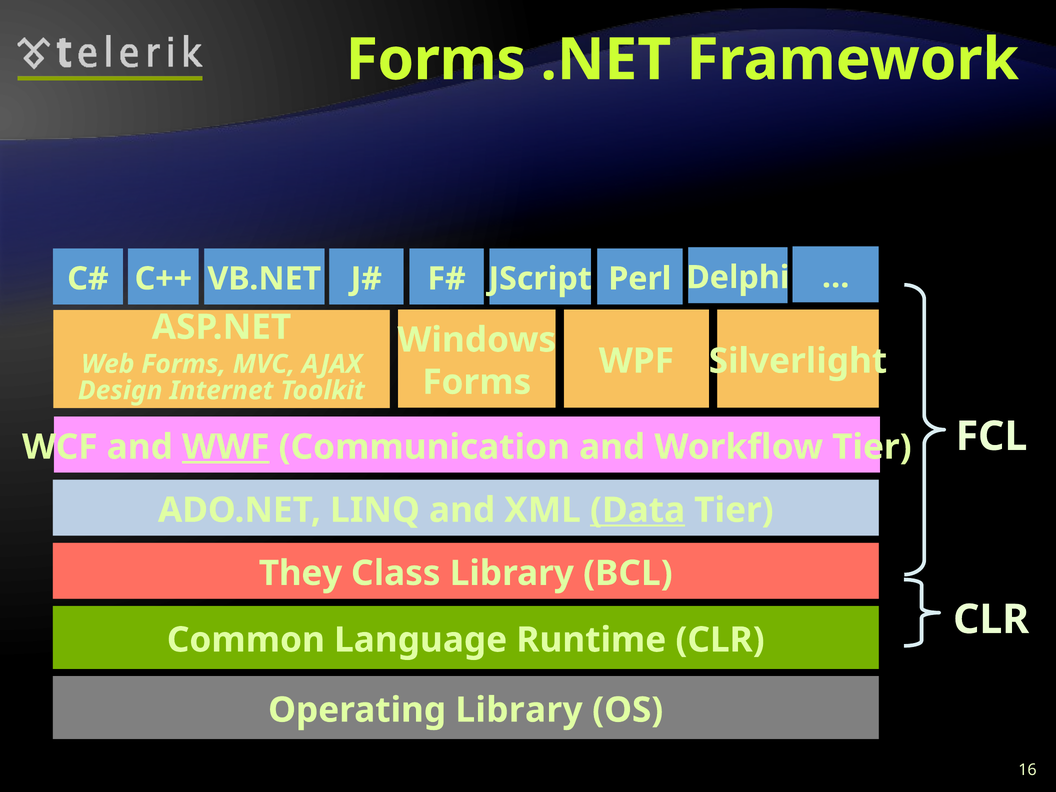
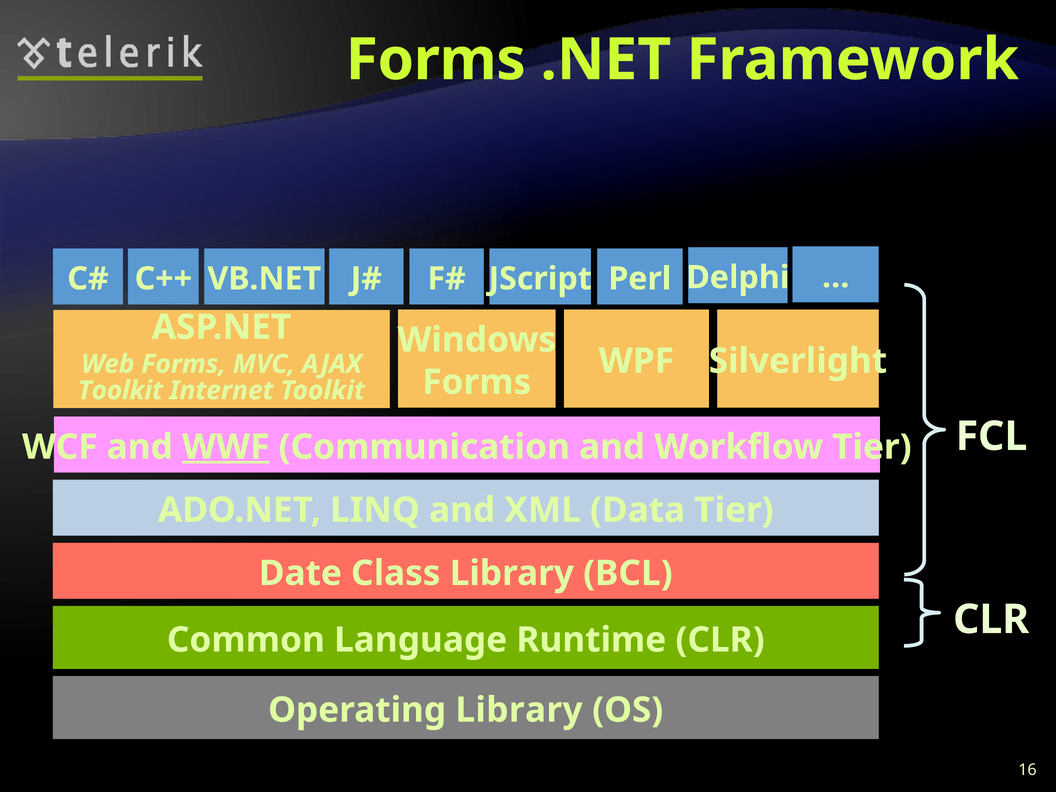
Design: Design -> Toolkit (120, 391)
Data underline: present -> none (638, 510)
They: They -> Date (300, 573)
